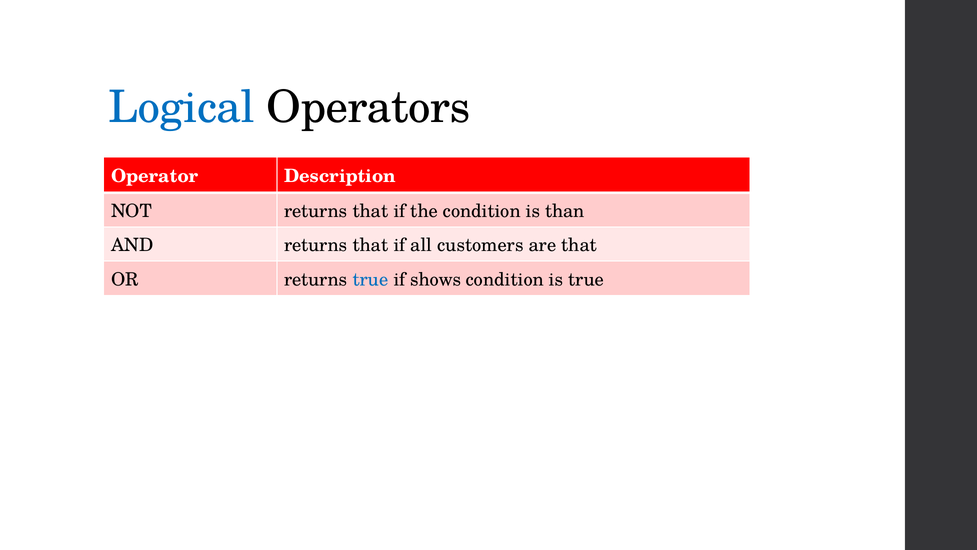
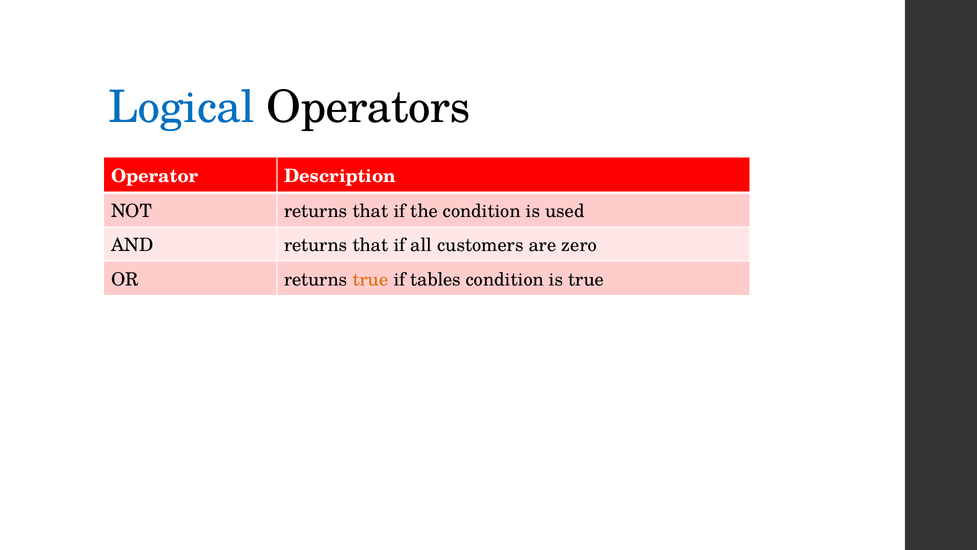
than: than -> used (565, 211)
are that: that -> zero (579, 245)
true colour: blue -> orange (370, 279)
shows: shows -> tables (436, 279)
